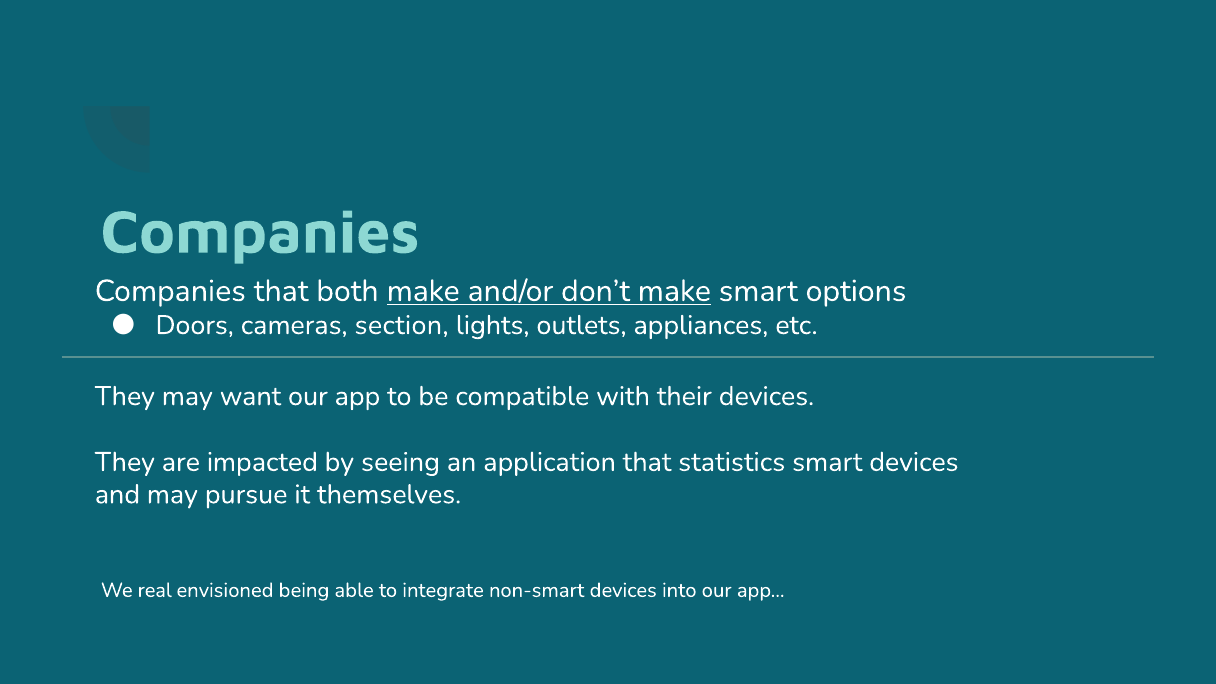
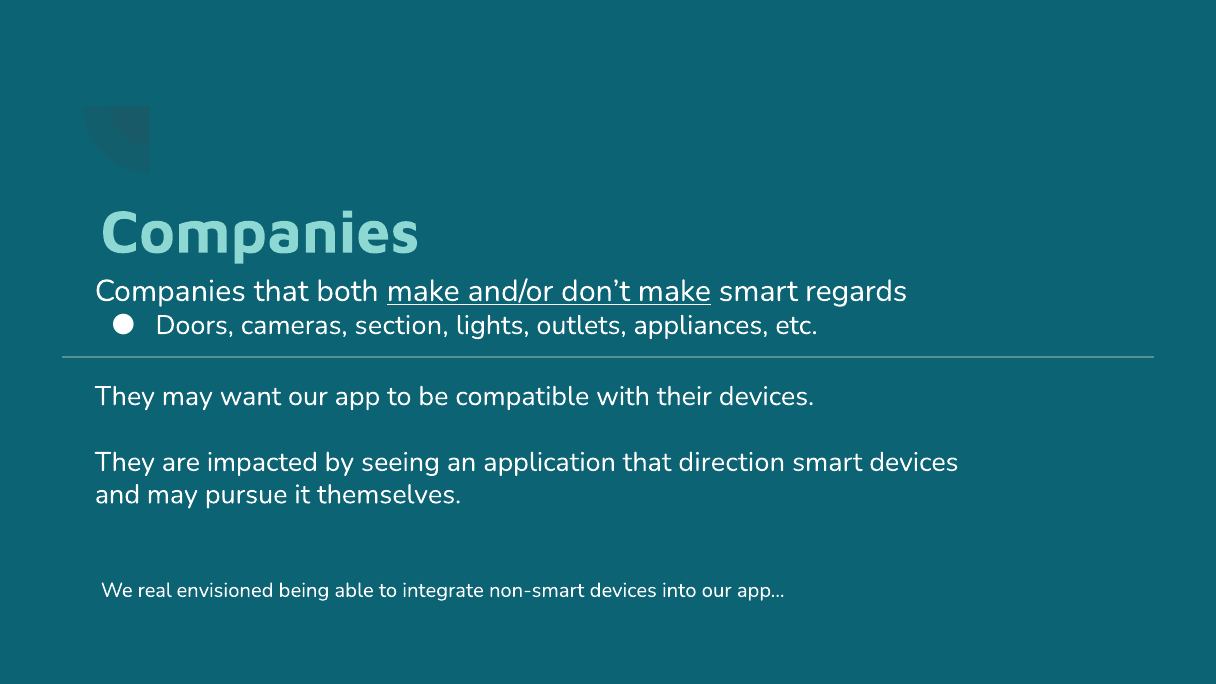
options: options -> regards (856, 291)
statistics: statistics -> direction (732, 462)
